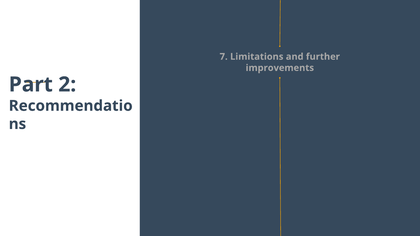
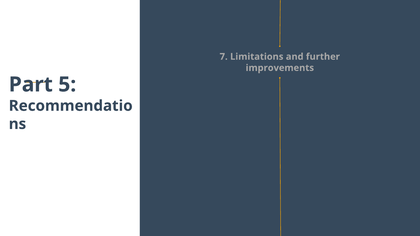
2: 2 -> 5 (67, 85)
